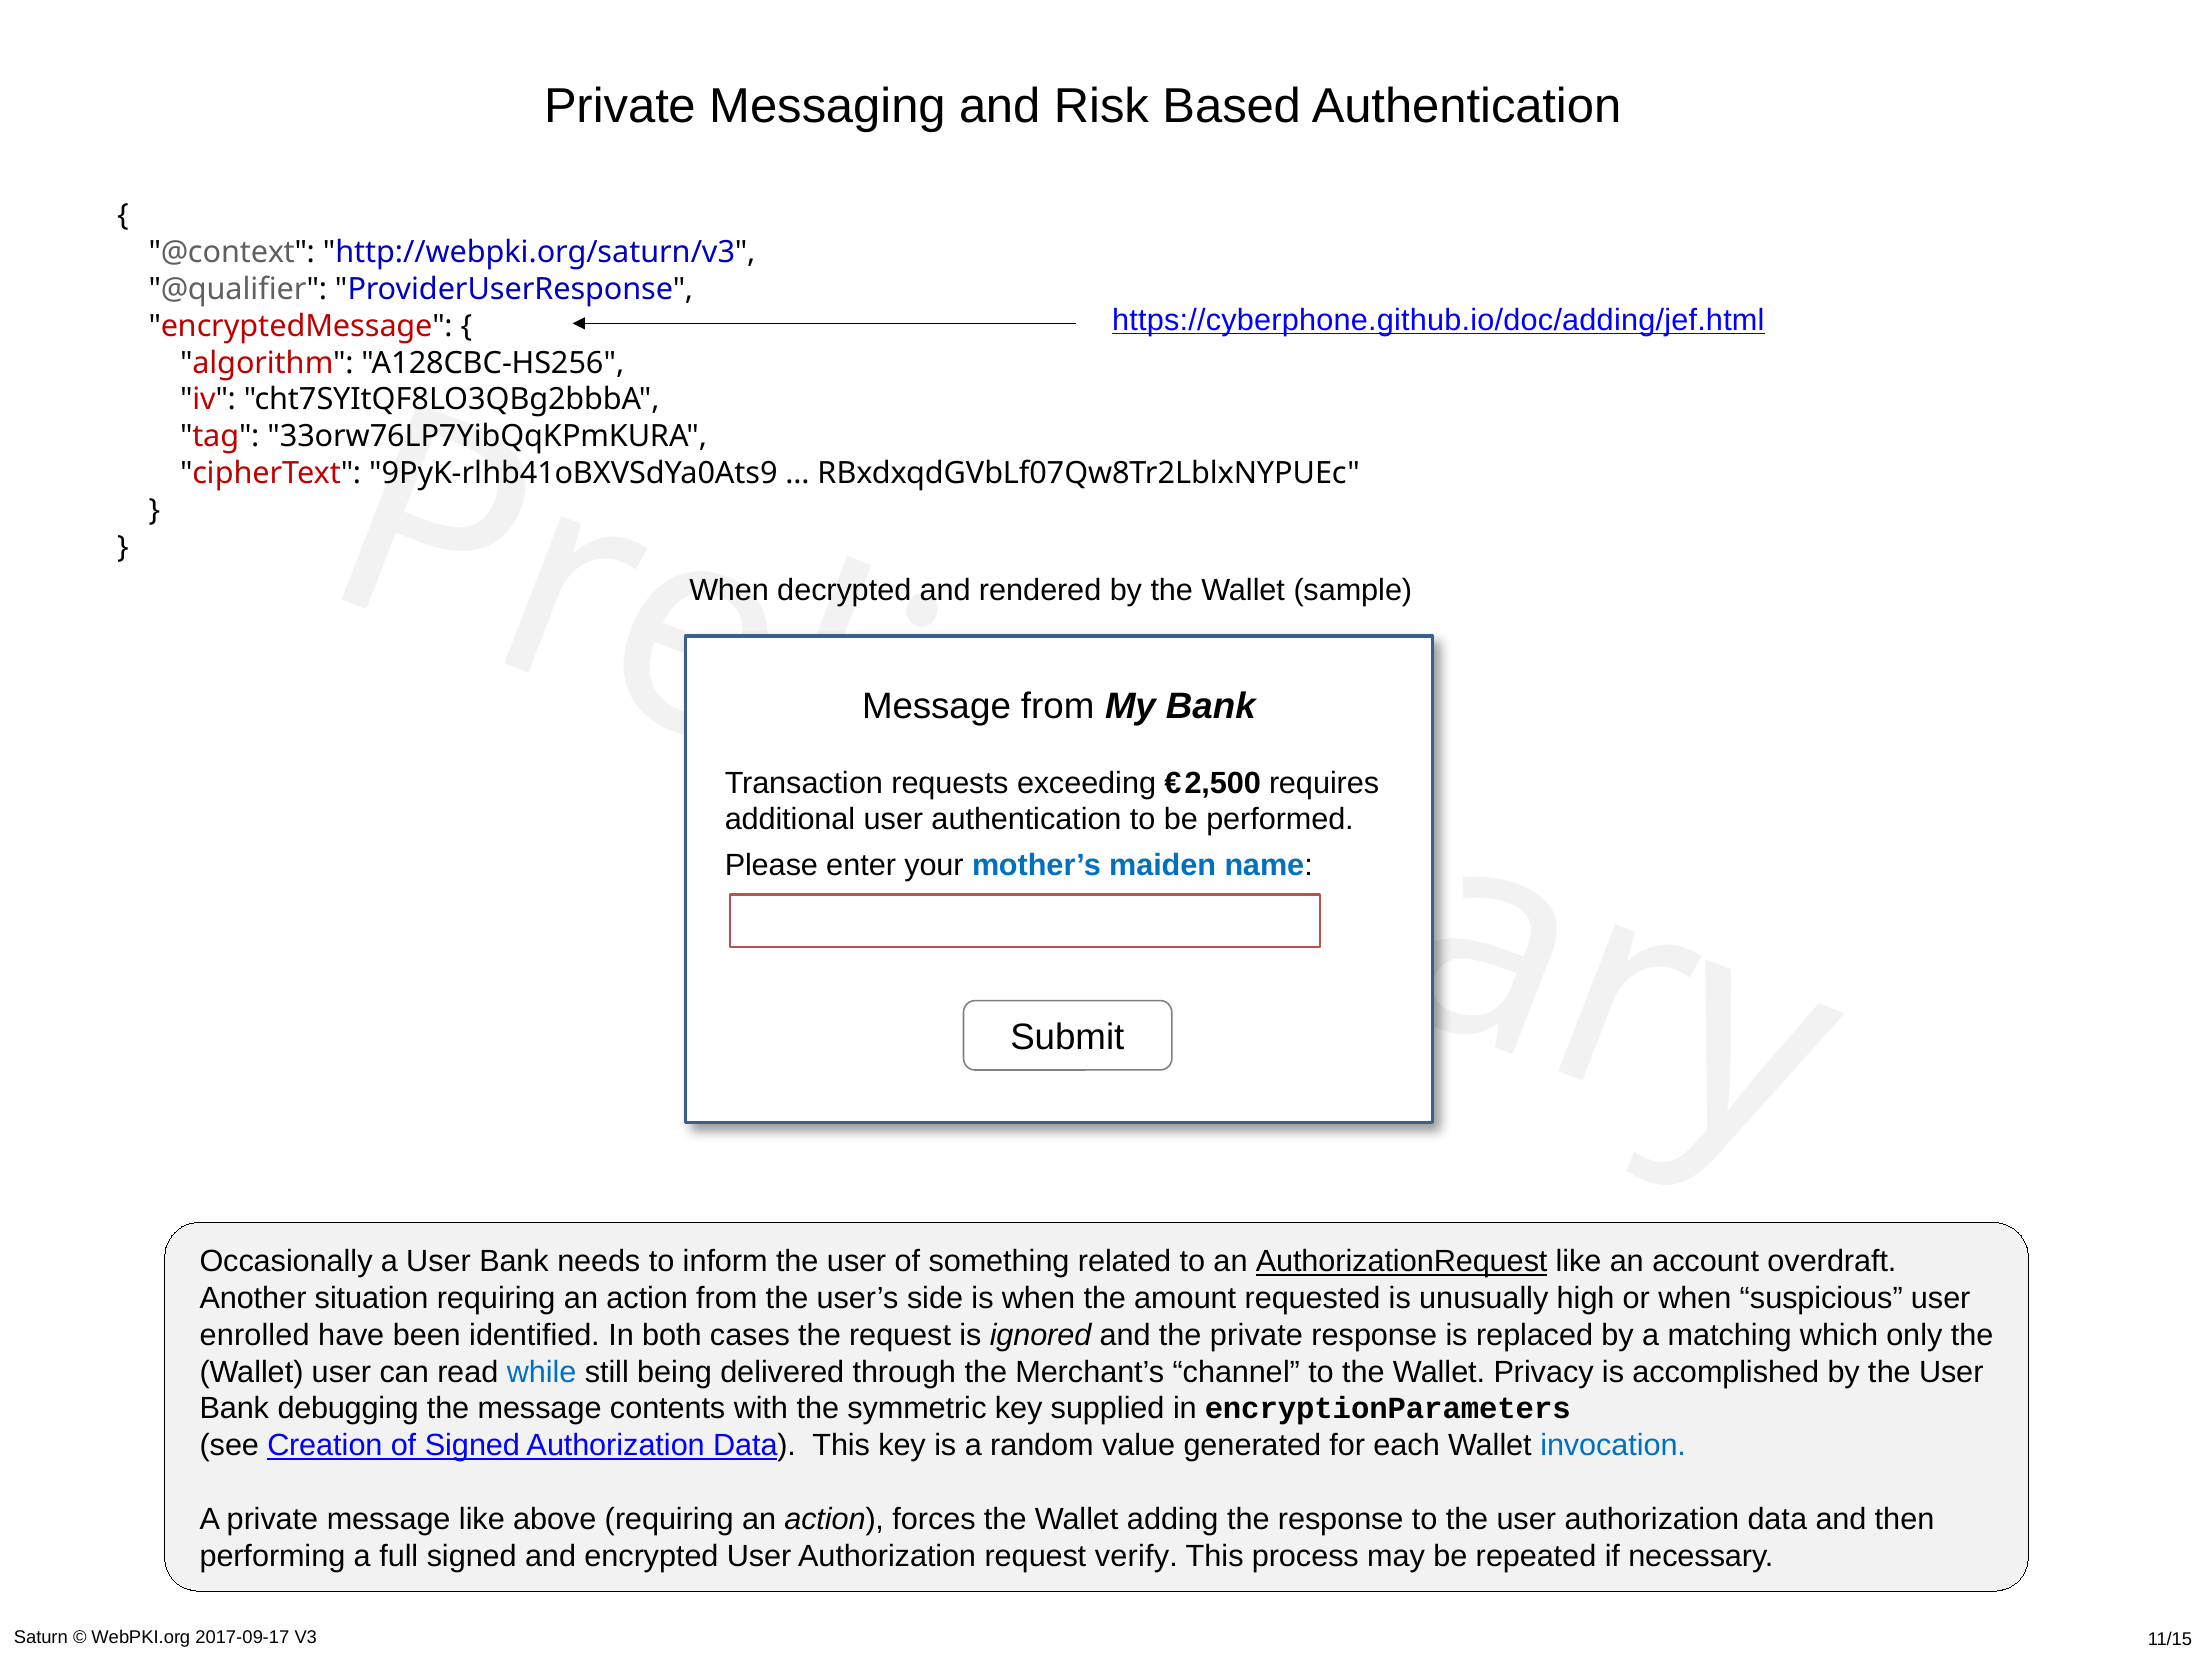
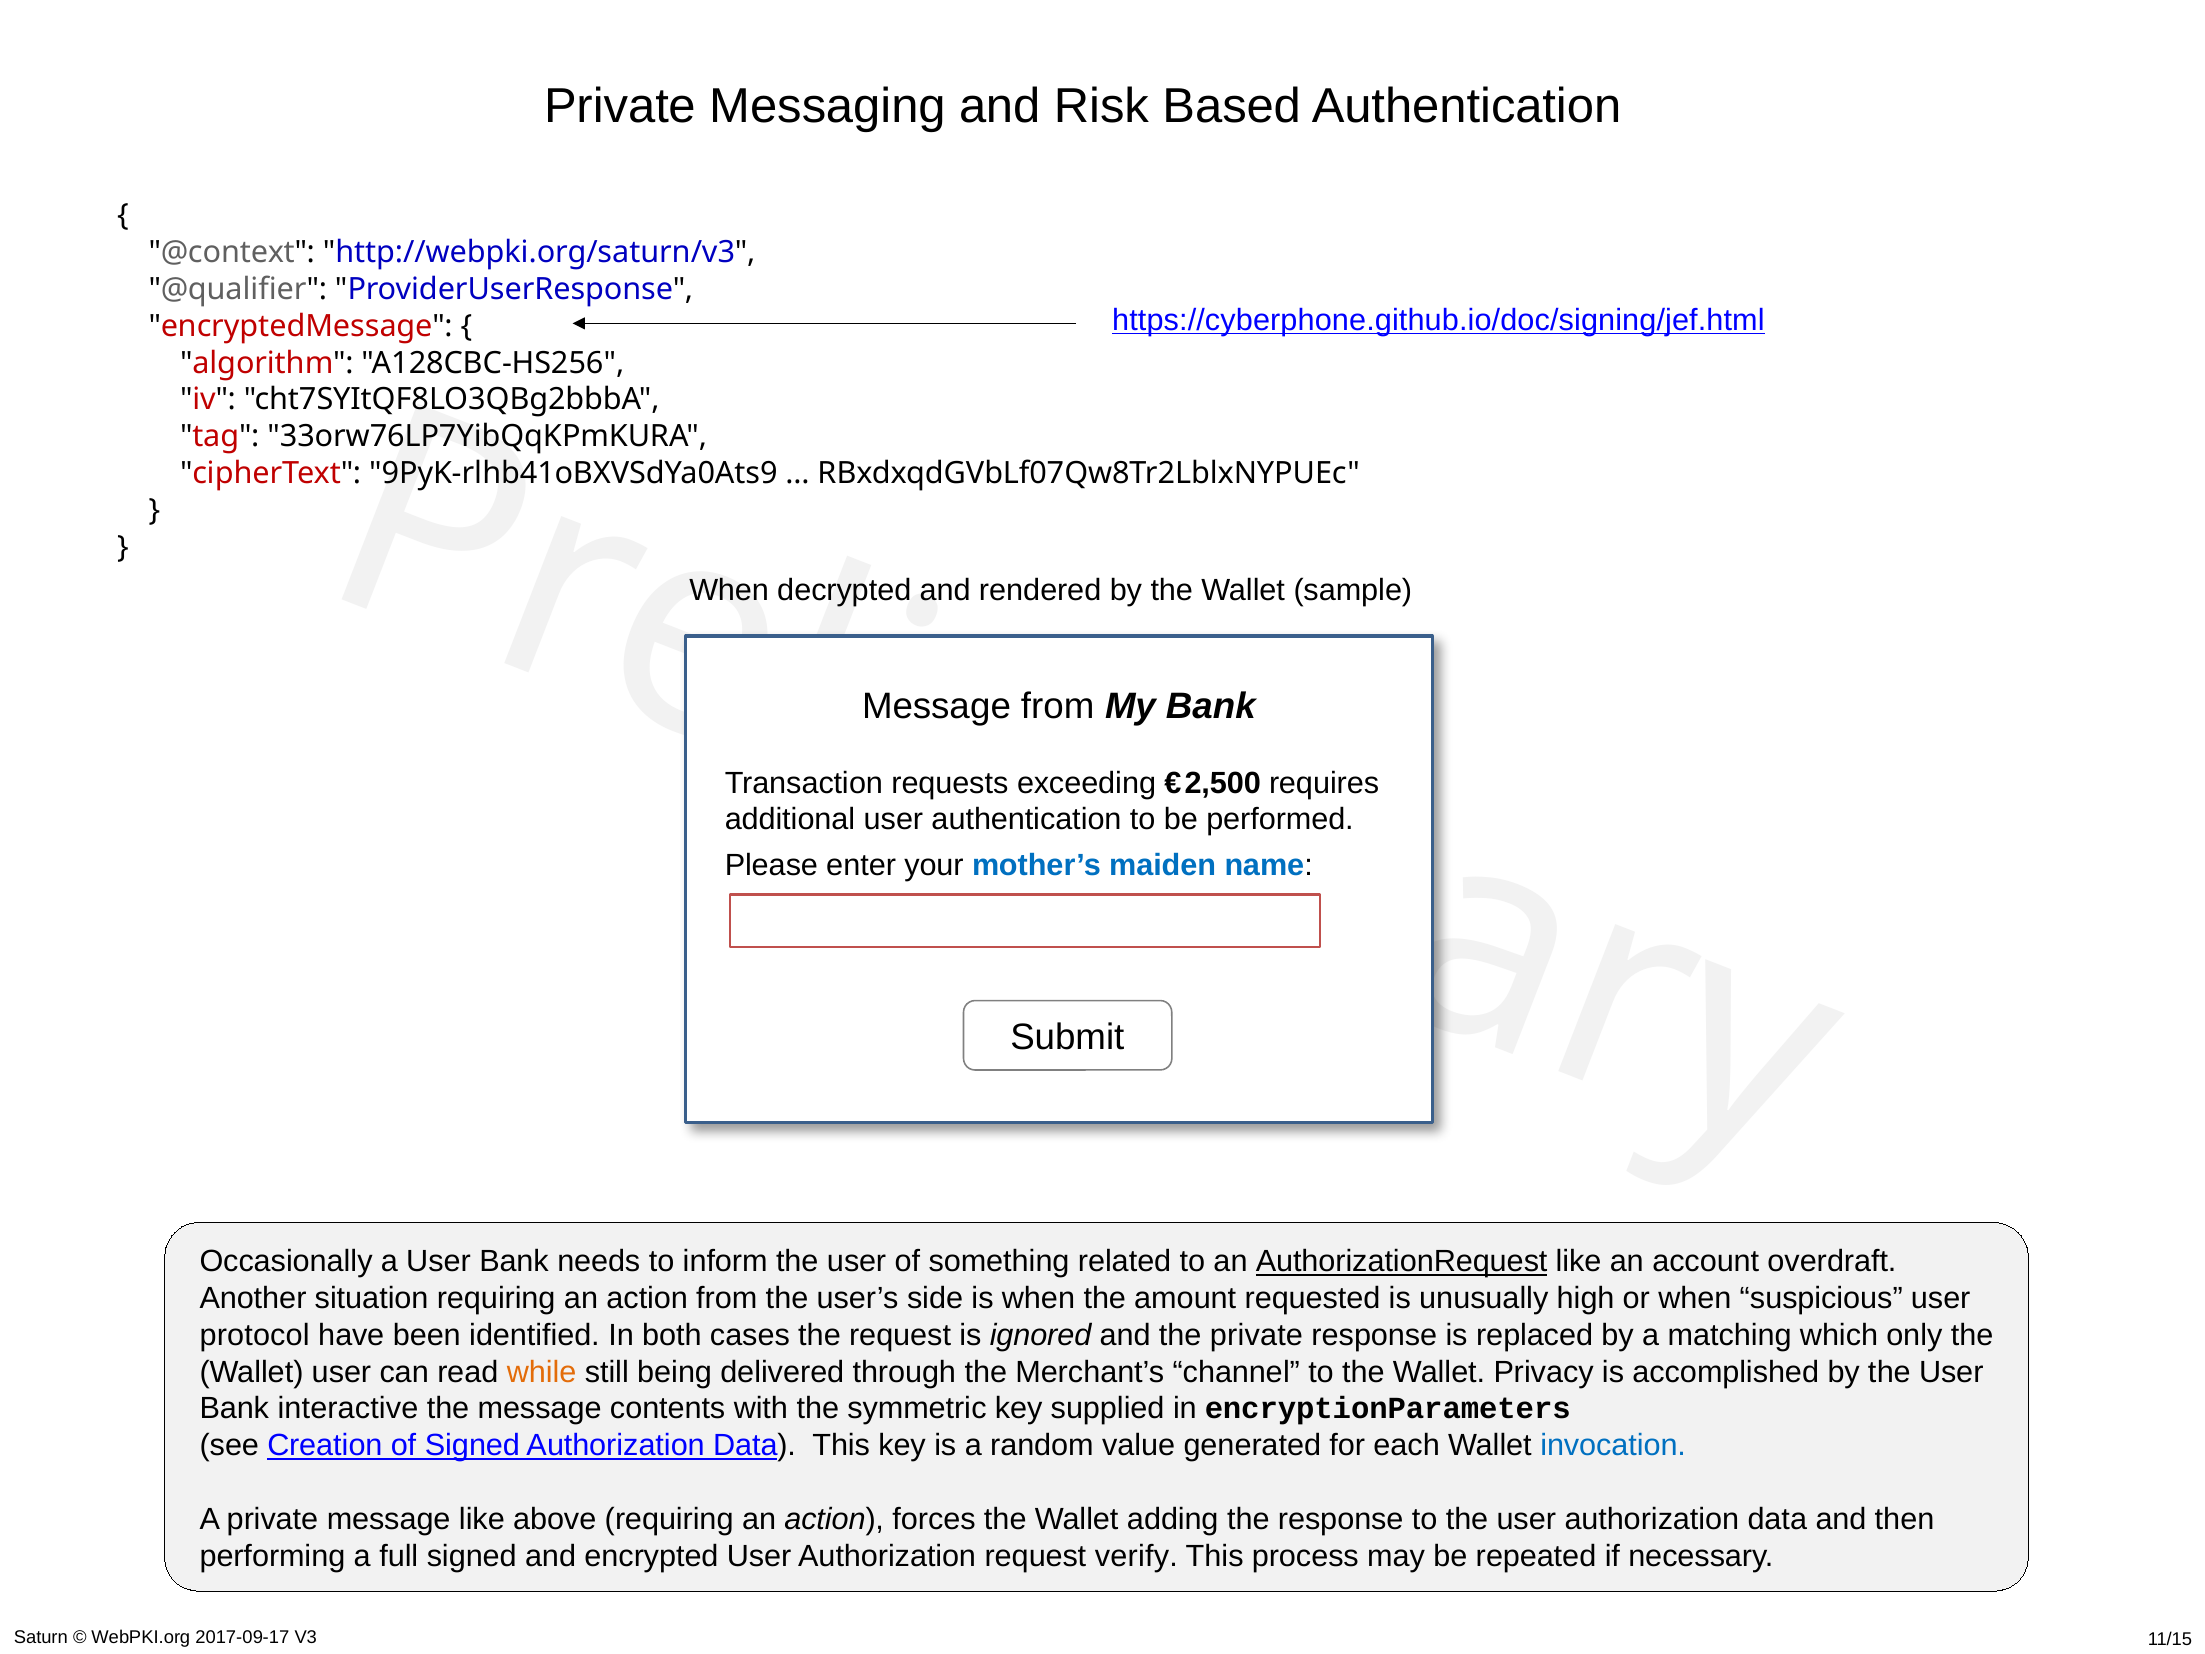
https://cyberphone.github.io/doc/adding/jef.html: https://cyberphone.github.io/doc/adding/jef.html -> https://cyberphone.github.io/doc/signing/jef.html (1438, 320)
enrolled: enrolled -> protocol (255, 1335)
while colour: blue -> orange (542, 1372)
debugging: debugging -> interactive (348, 1409)
